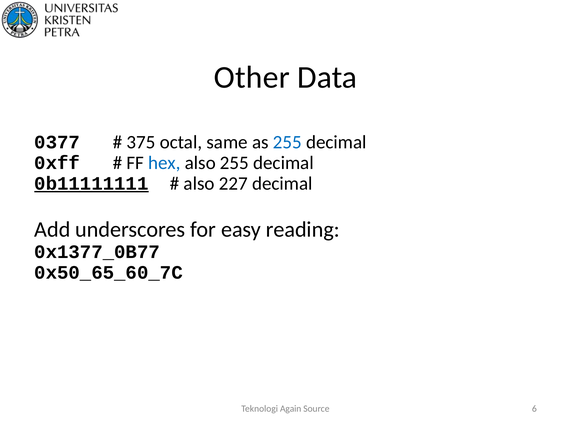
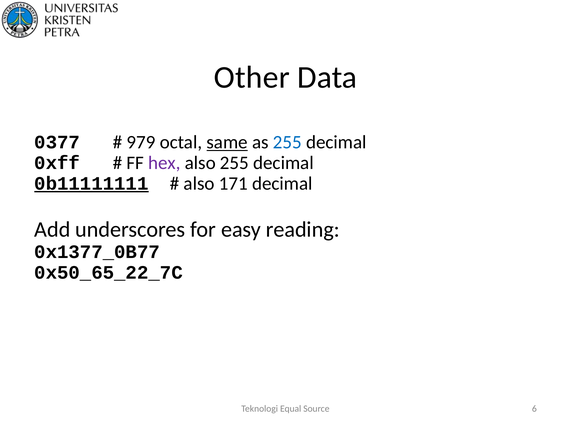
375: 375 -> 979 (141, 142)
same underline: none -> present (227, 142)
hex colour: blue -> purple (164, 163)
227: 227 -> 171 (233, 184)
0x50_65_60_7C: 0x50_65_60_7C -> 0x50_65_22_7C (109, 273)
Again: Again -> Equal (291, 409)
